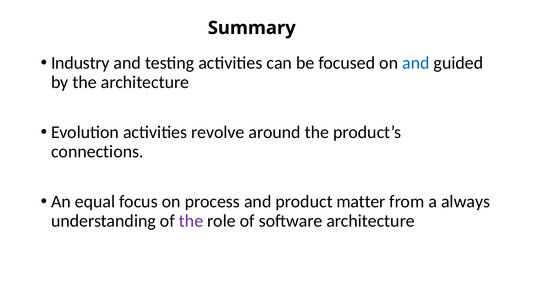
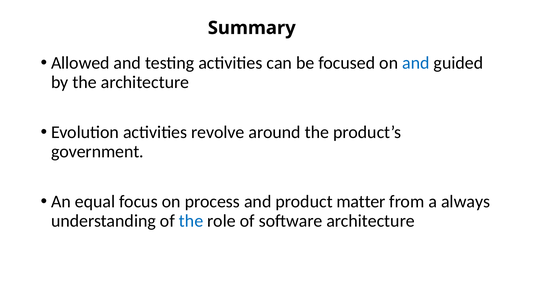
Industry: Industry -> Allowed (80, 63)
connections: connections -> government (97, 152)
the colour: purple -> blue (191, 221)
